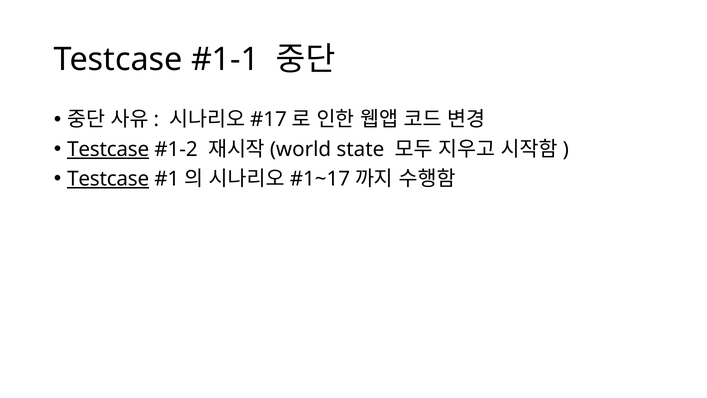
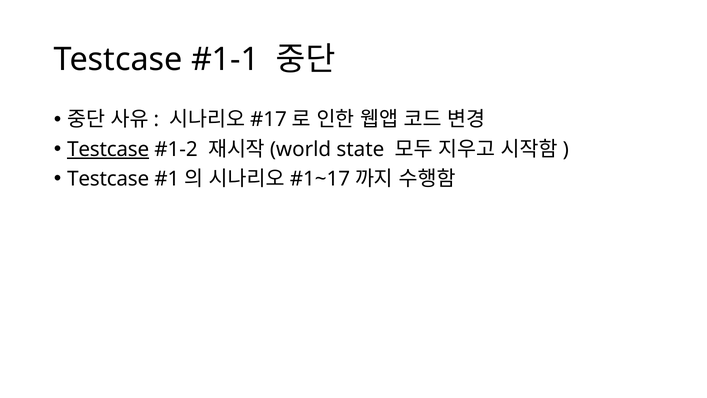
Testcase underline: present -> none (108, 179)
